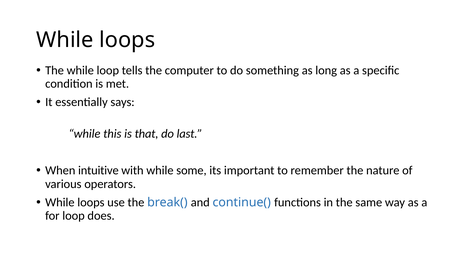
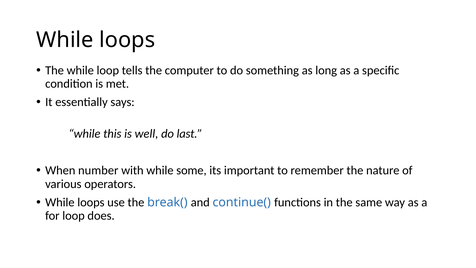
that: that -> well (147, 134)
intuitive: intuitive -> number (98, 170)
